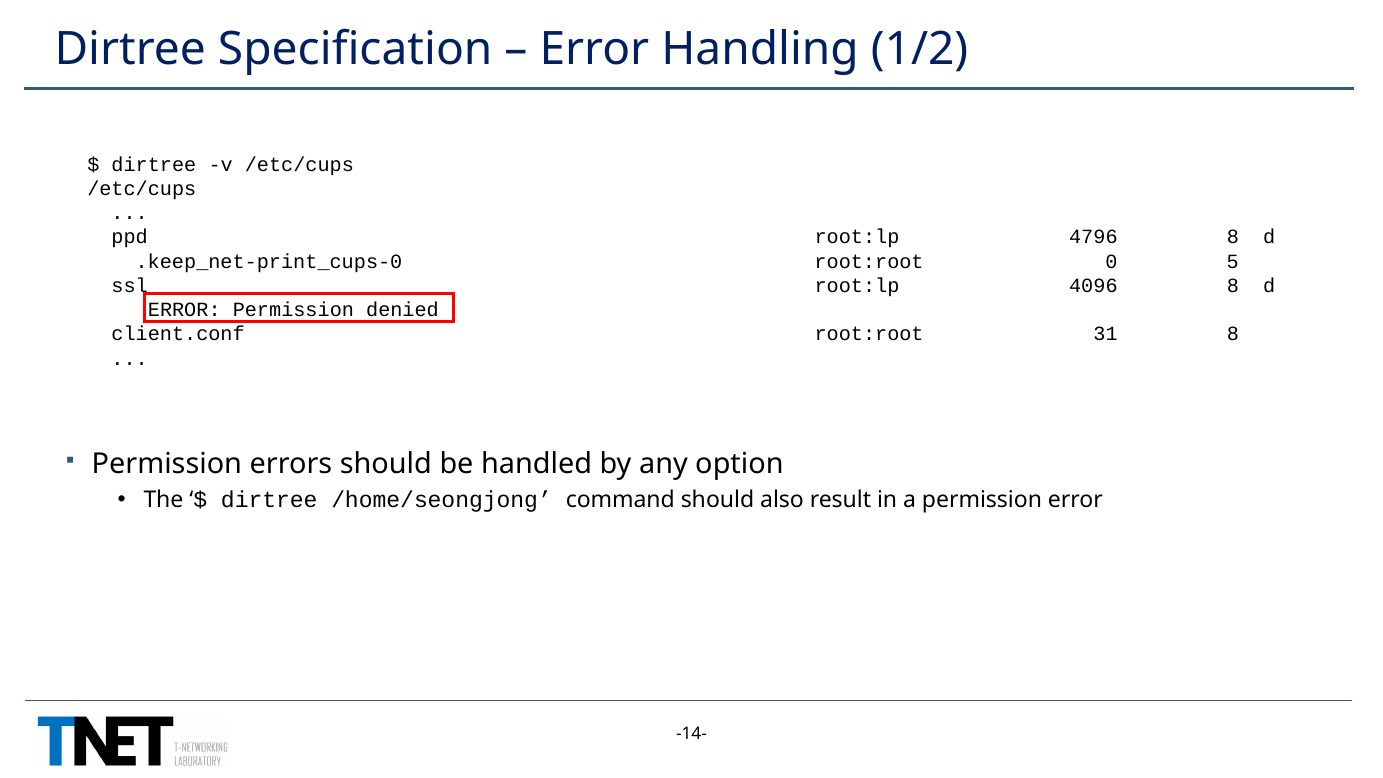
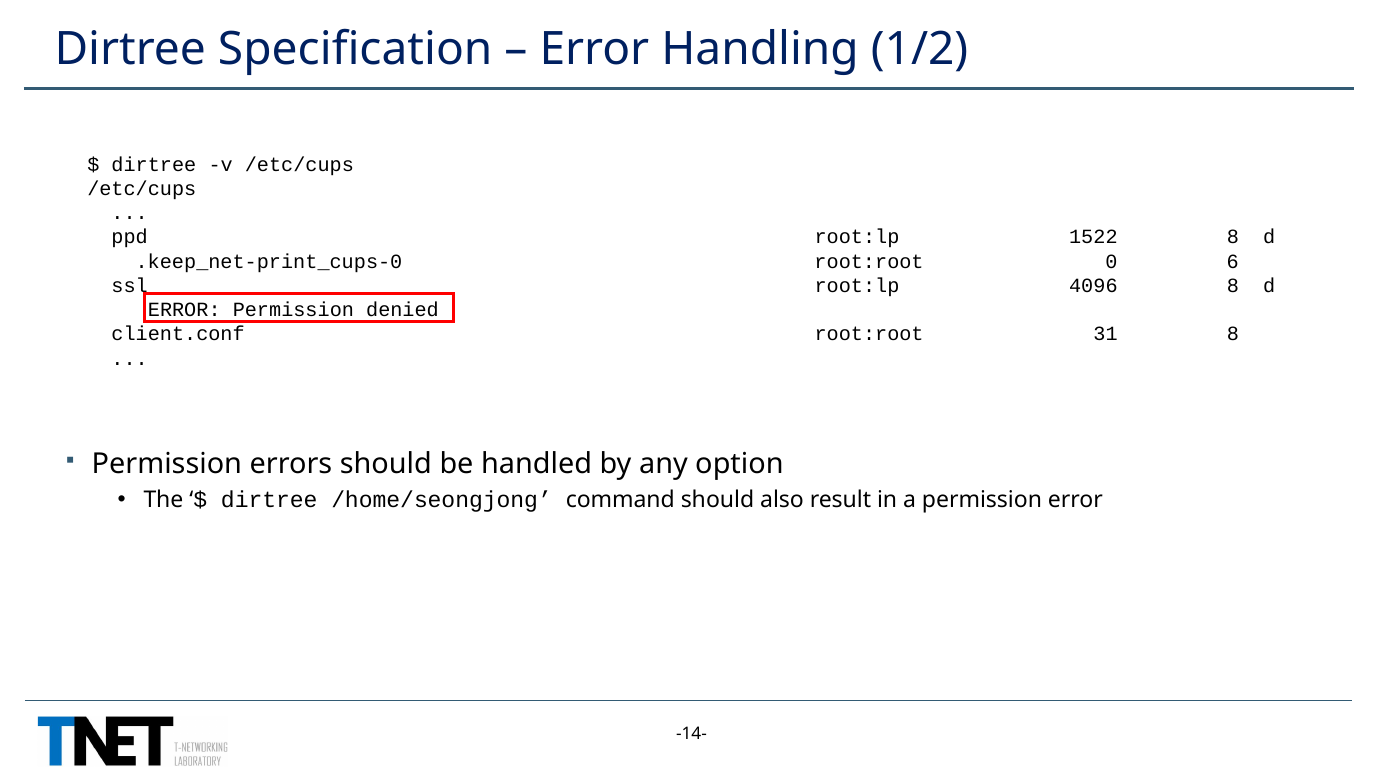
4796: 4796 -> 1522 (1093, 237)
5: 5 -> 6 (1233, 261)
